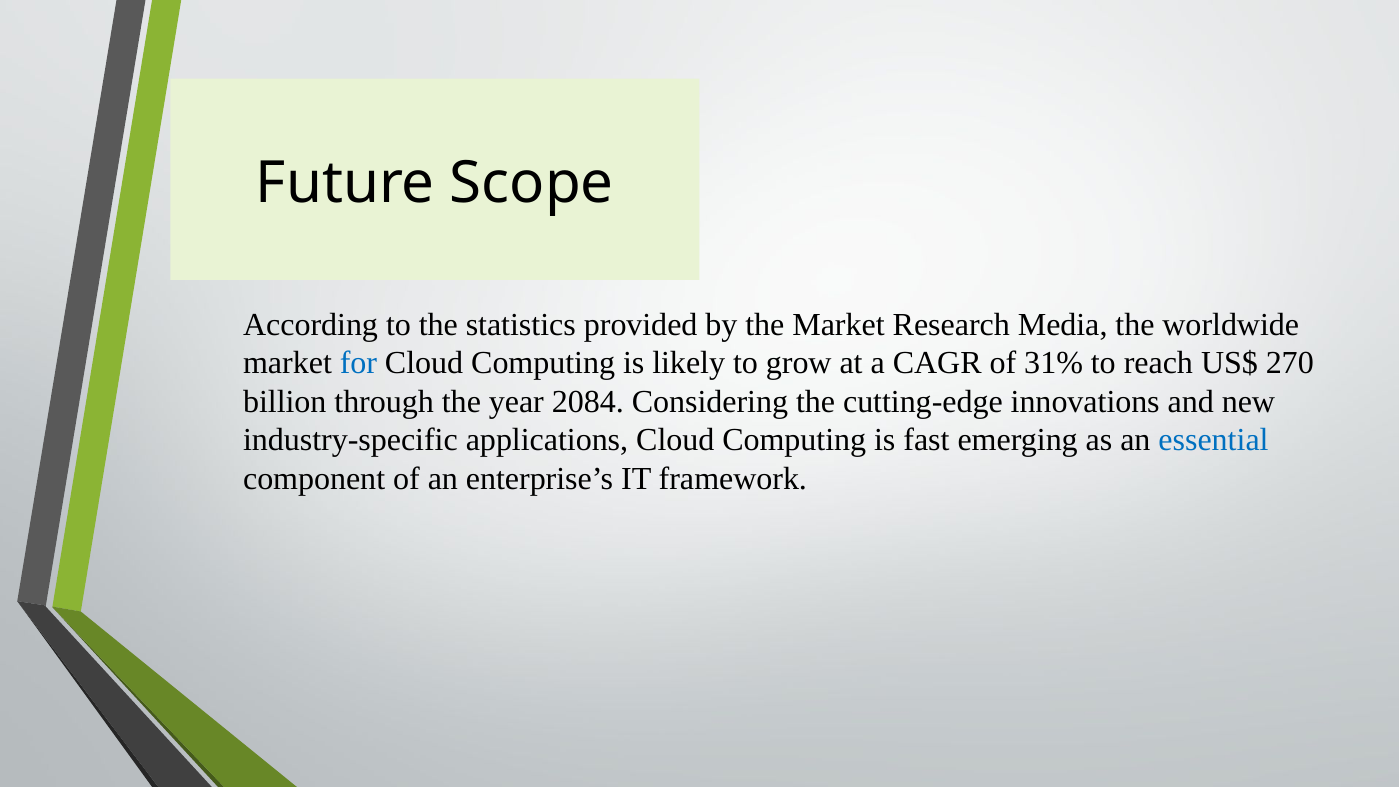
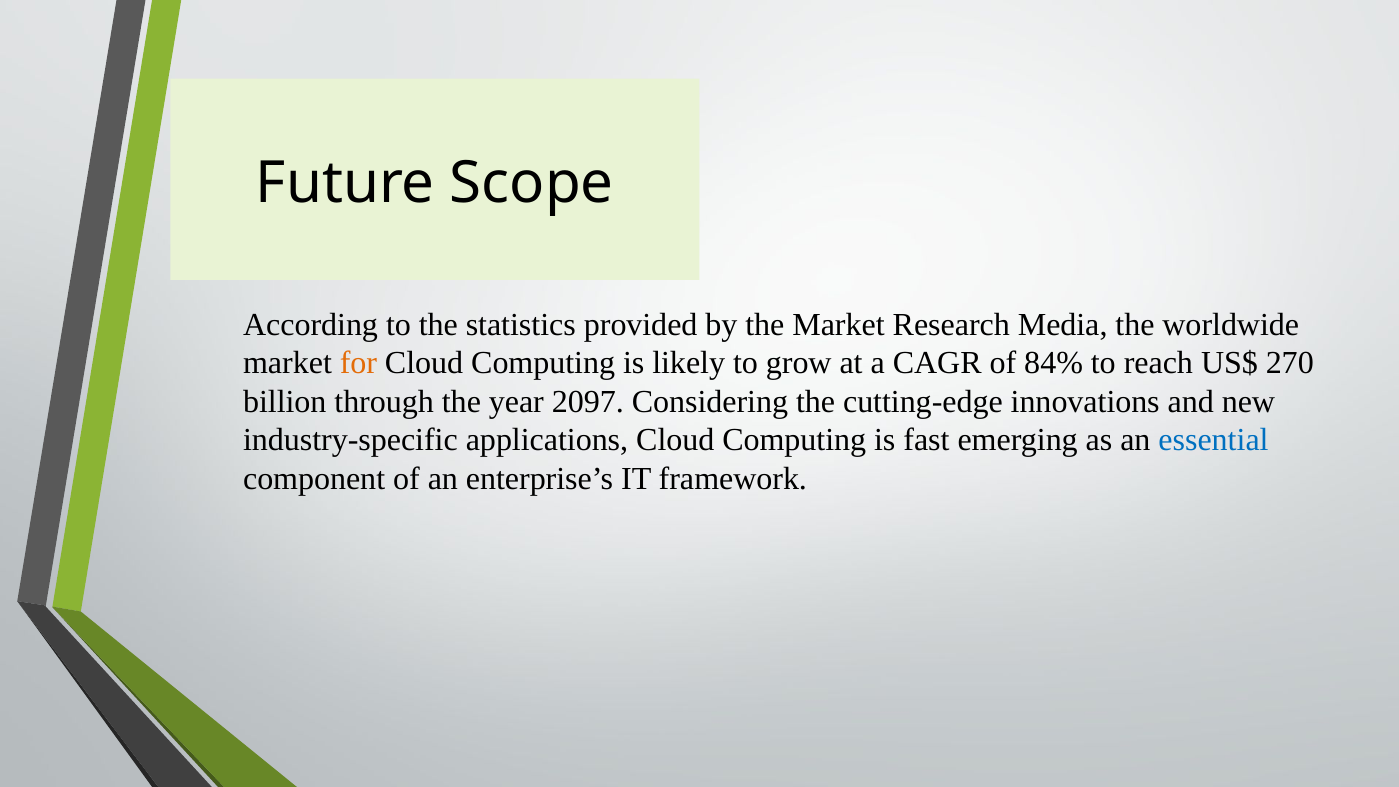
for colour: blue -> orange (358, 363)
31%: 31% -> 84% (1054, 363)
2084: 2084 -> 2097 (588, 402)
